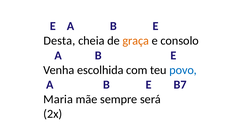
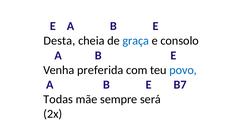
graça colour: orange -> blue (136, 41)
escolhida: escolhida -> preferida (100, 70)
Maria: Maria -> Todas (58, 99)
